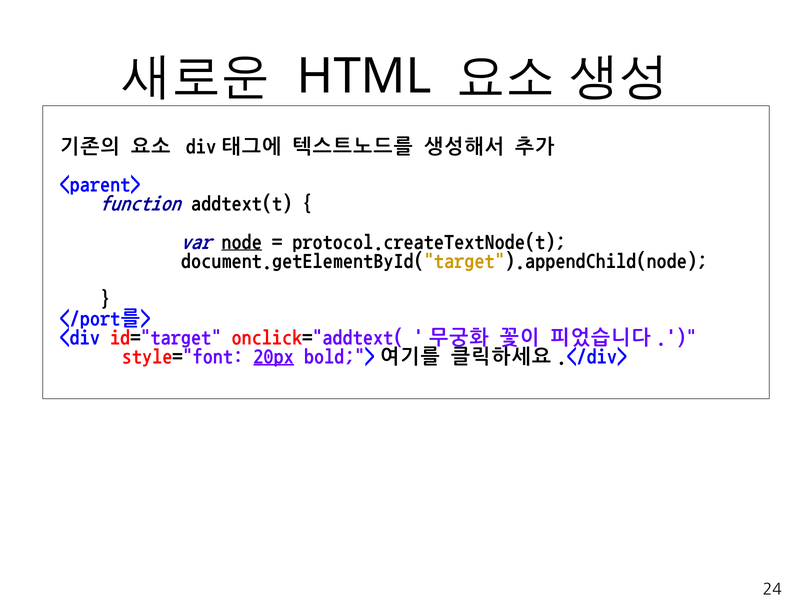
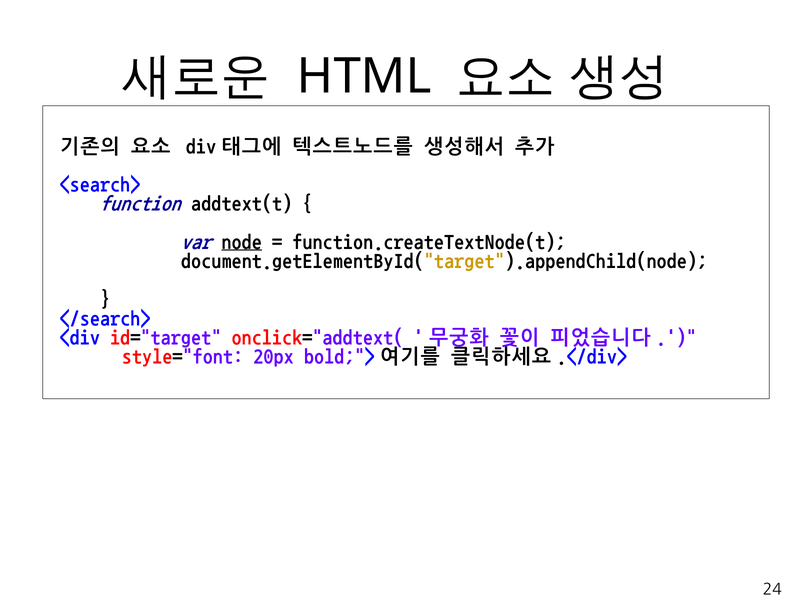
<parent>: <parent> -> <search> (100, 184)
protocol.createTextNode(t: protocol.createTextNode(t -> function.createTextNode(t (429, 241)
</port를>: </port를> -> </search> (105, 318)
20px underline: present -> none (274, 356)
